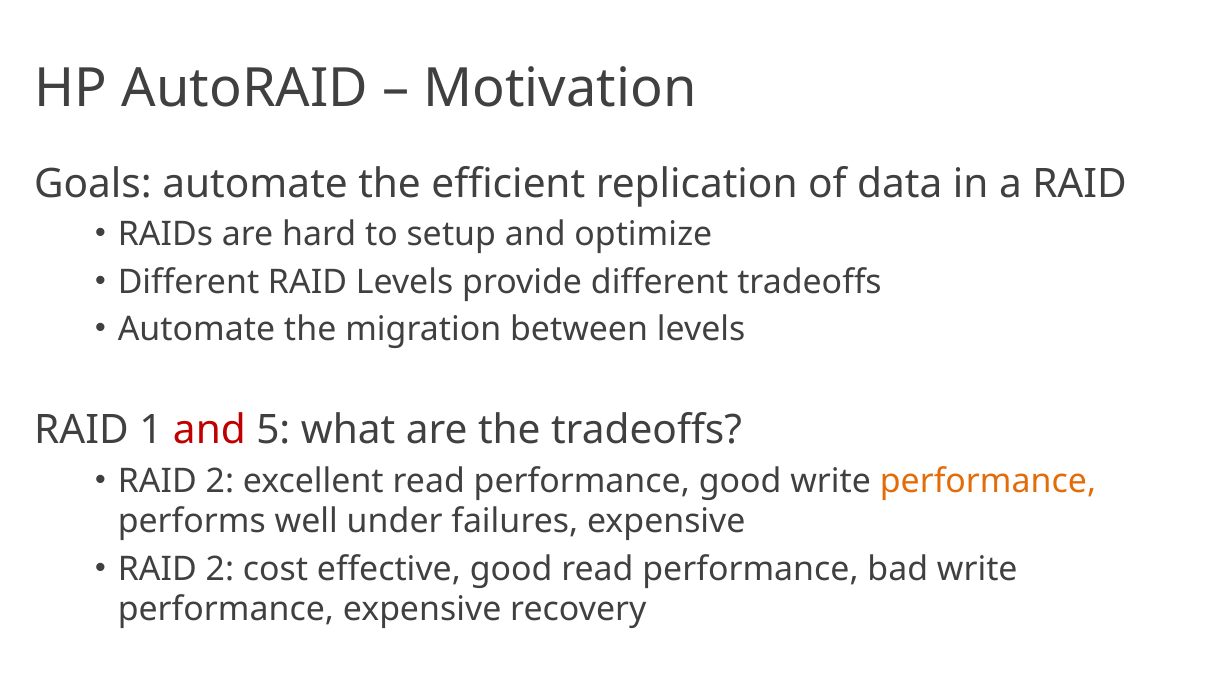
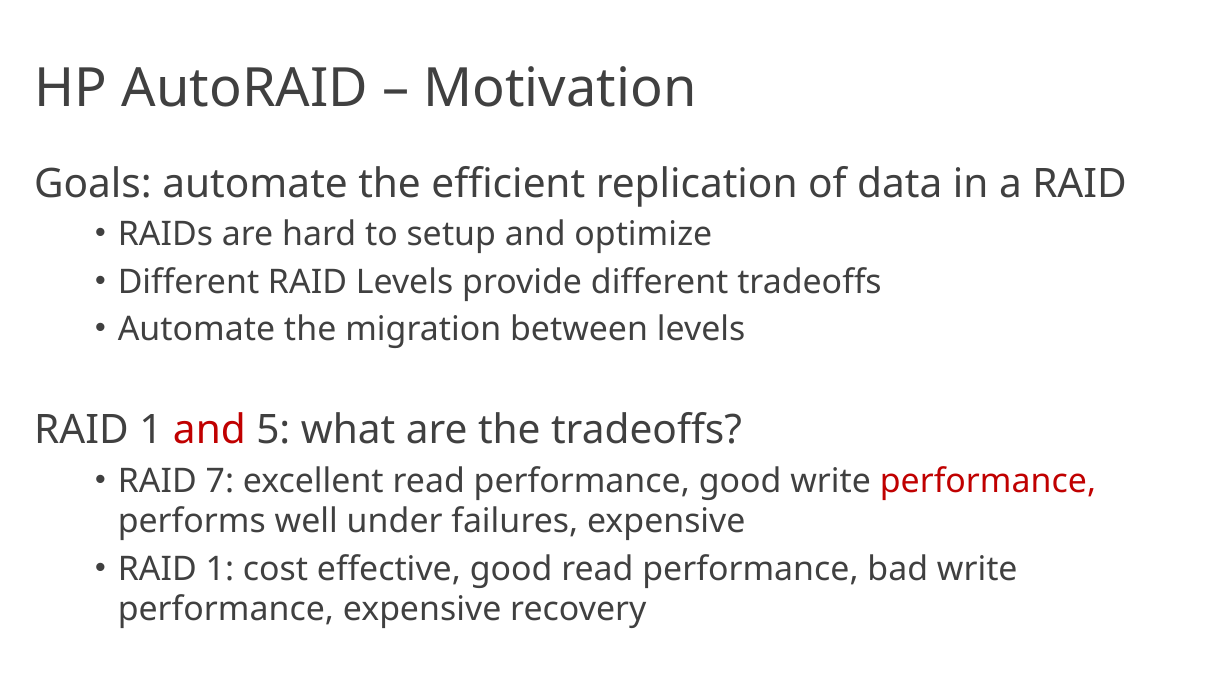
2: 2 -> 7 (220, 481)
performance colour: orange -> red (988, 481)
2: 2 -> 1 (220, 569)
